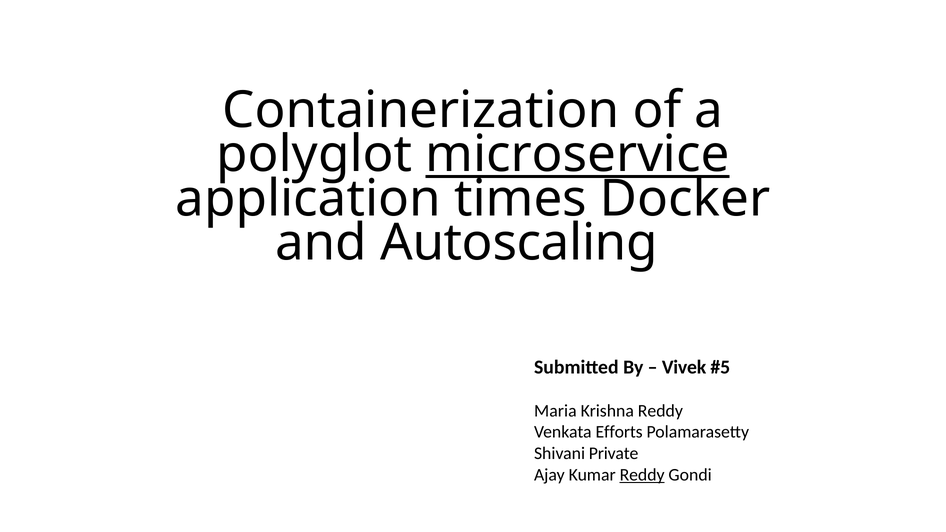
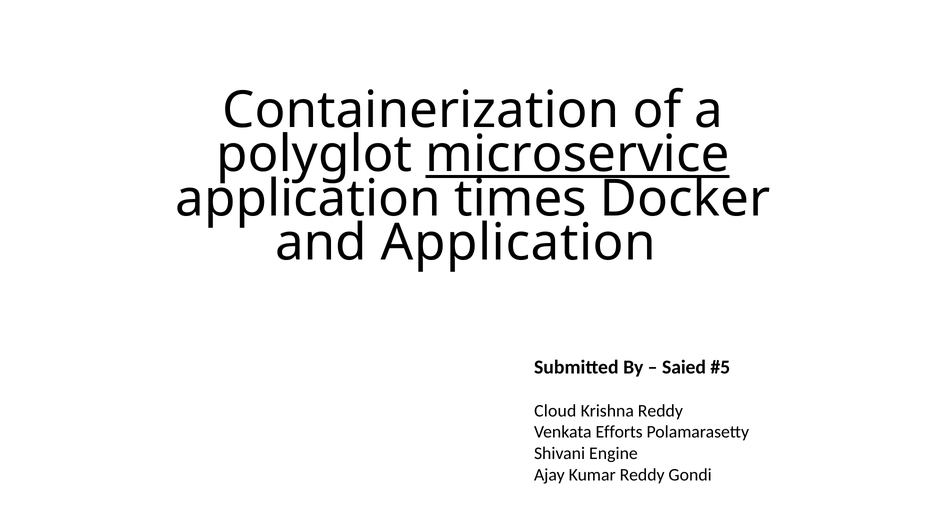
and Autoscaling: Autoscaling -> Application (518, 243)
Vivek: Vivek -> Saied (684, 367)
Maria: Maria -> Cloud (555, 411)
Private: Private -> Engine (613, 454)
Reddy underline: present -> none (642, 475)
